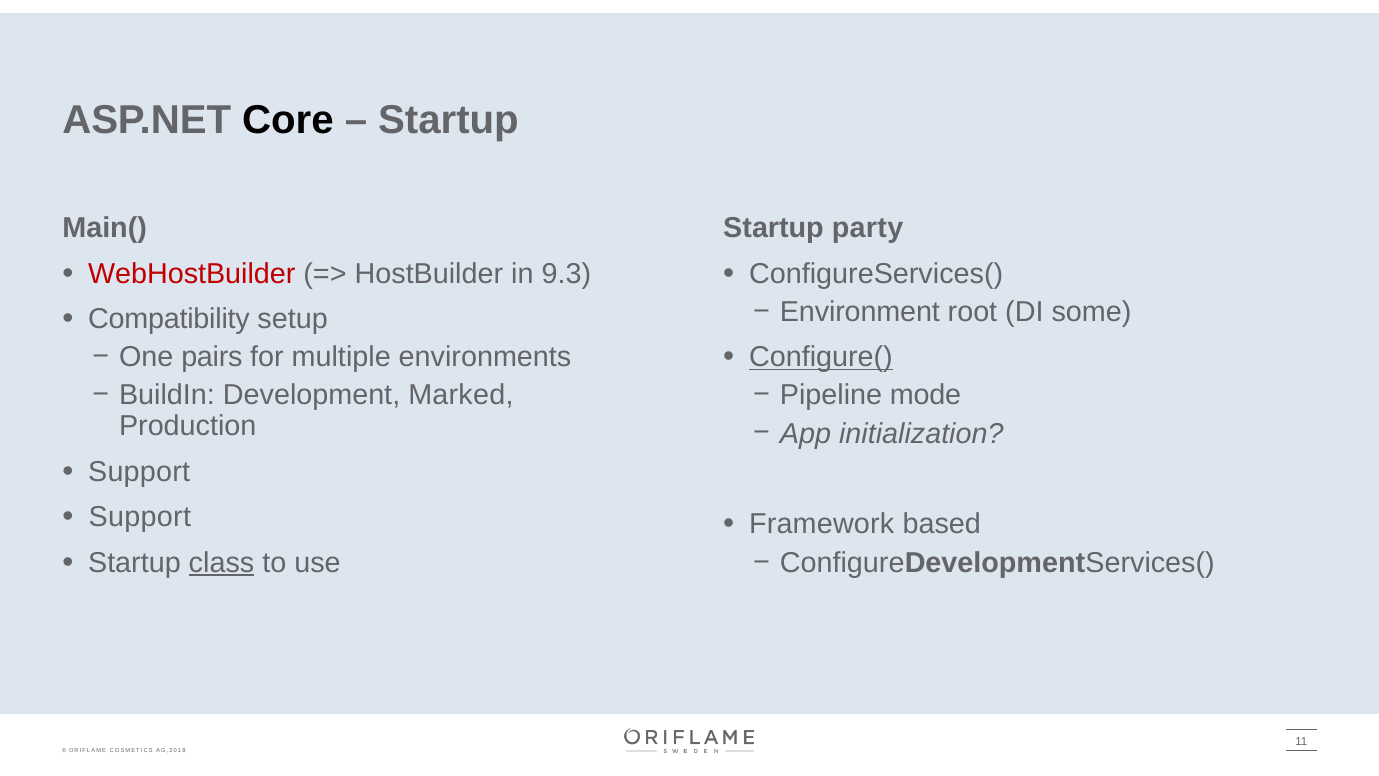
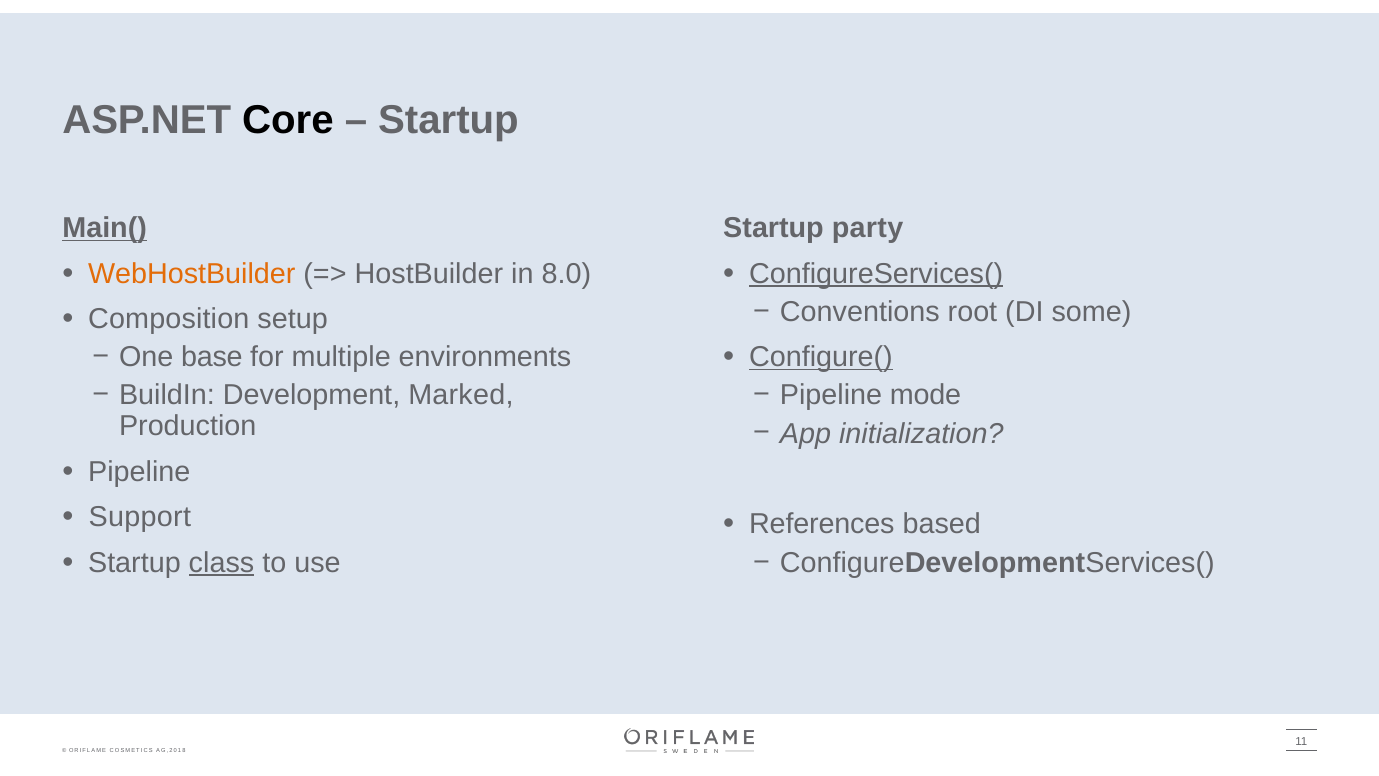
Main( underline: none -> present (105, 228)
WebHostBuilder colour: red -> orange (192, 274)
9.3: 9.3 -> 8.0 (566, 274)
ConfigureServices( underline: none -> present (876, 274)
Environment: Environment -> Conventions (860, 312)
Compatibility: Compatibility -> Composition (169, 319)
pairs: pairs -> base (212, 357)
Support: Support -> Pipeline (139, 472)
Framework: Framework -> References (822, 524)
